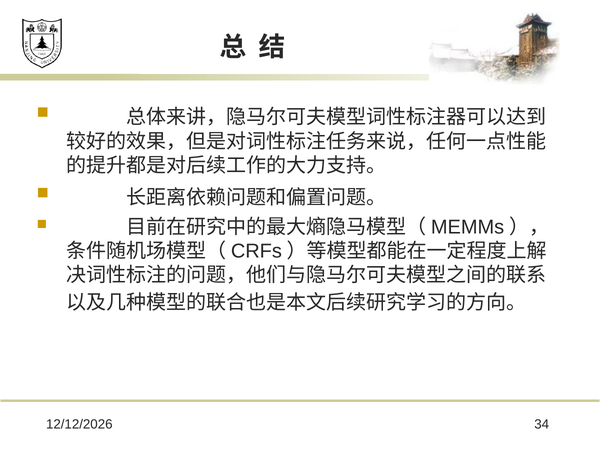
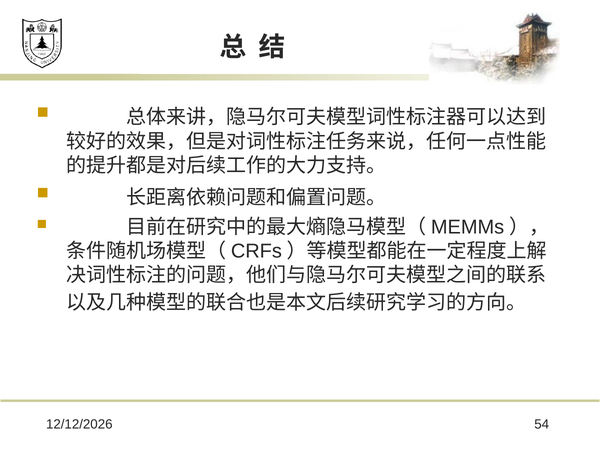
34: 34 -> 54 (542, 424)
